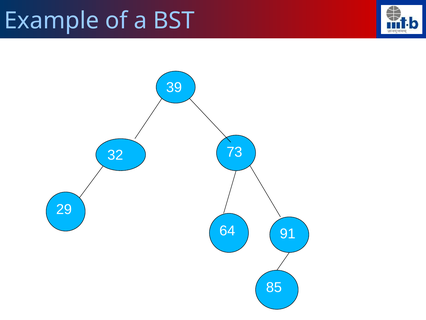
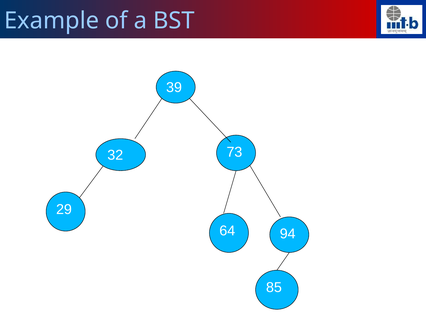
91: 91 -> 94 (288, 233)
